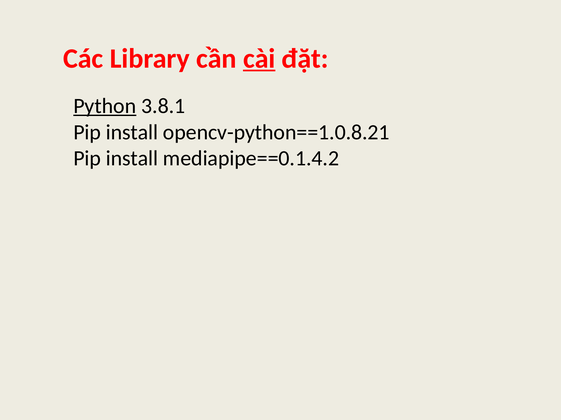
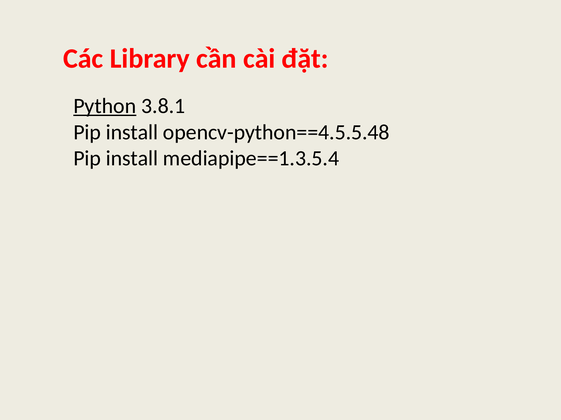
cài underline: present -> none (259, 59)
opencv-python==1.0.8.21: opencv-python==1.0.8.21 -> opencv-python==4.5.5.48 (276, 132)
mediapipe==0.1.4.2: mediapipe==0.1.4.2 -> mediapipe==1.3.5.4 (251, 159)
